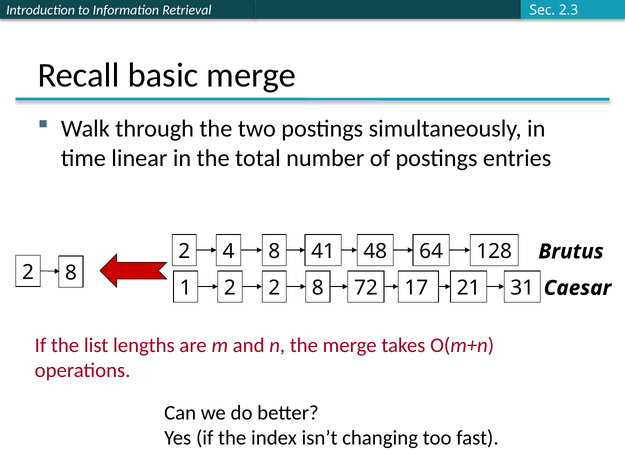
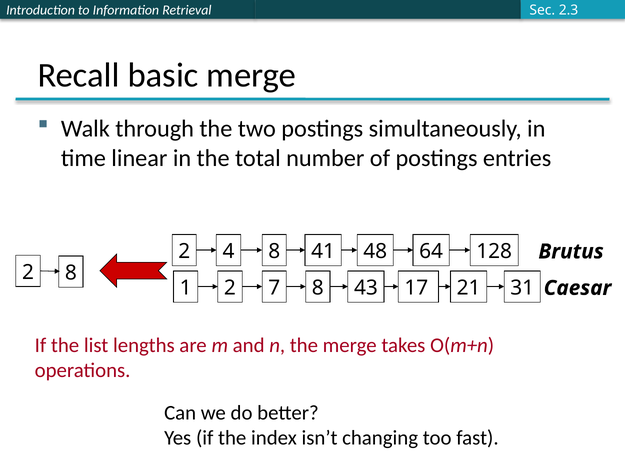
2 2: 2 -> 7 (274, 288)
72: 72 -> 43 (366, 288)
